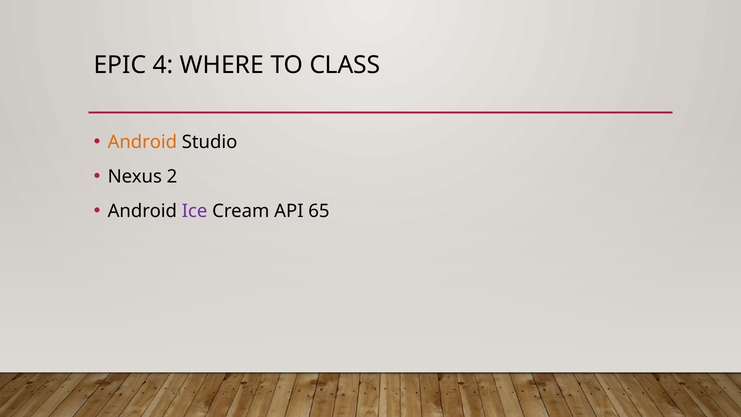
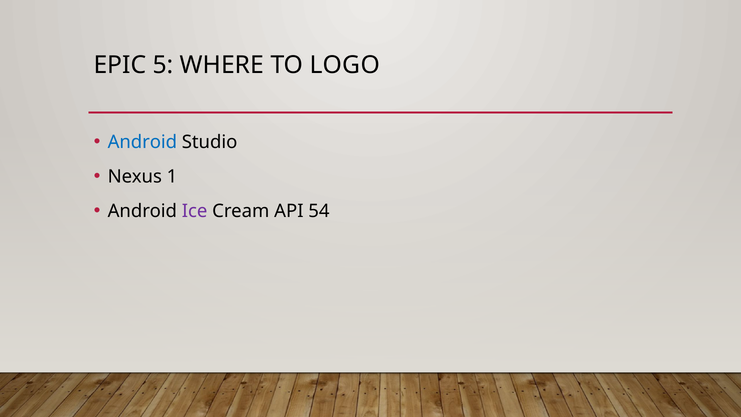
4: 4 -> 5 (163, 65)
CLASS: CLASS -> LOGO (345, 65)
Android colour: orange -> blue (142, 142)
2: 2 -> 1 (172, 177)
65: 65 -> 54 (319, 211)
